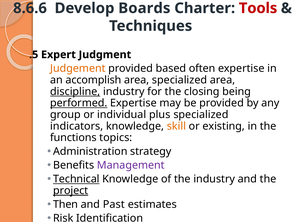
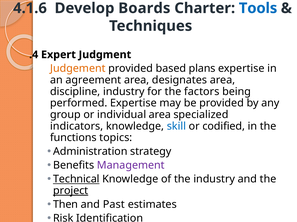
8.6.6: 8.6.6 -> 4.1.6 (30, 8)
Tools colour: red -> blue (258, 8)
.5: .5 -> .4 (34, 55)
often: often -> plans (202, 69)
accomplish: accomplish -> agreement (93, 80)
area specialized: specialized -> designates (180, 80)
discipline underline: present -> none (75, 92)
closing: closing -> factors (202, 92)
performed underline: present -> none (79, 103)
individual plus: plus -> area (160, 115)
skill colour: orange -> blue (176, 127)
existing: existing -> codified (224, 127)
